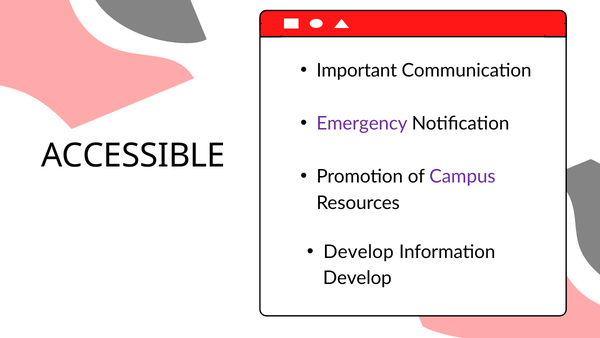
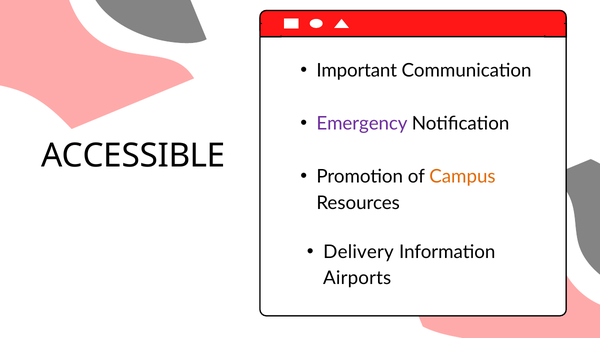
Campus colour: purple -> orange (462, 176)
Develop: Develop -> Delivery (358, 252)
Develop: Develop -> Airports (357, 278)
